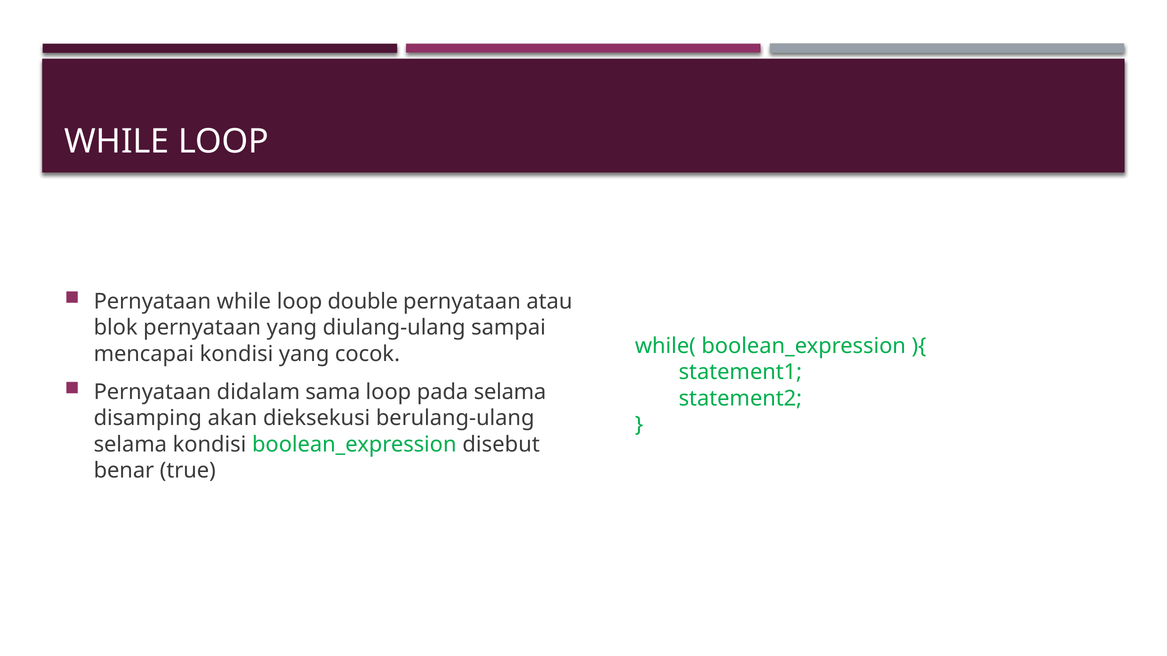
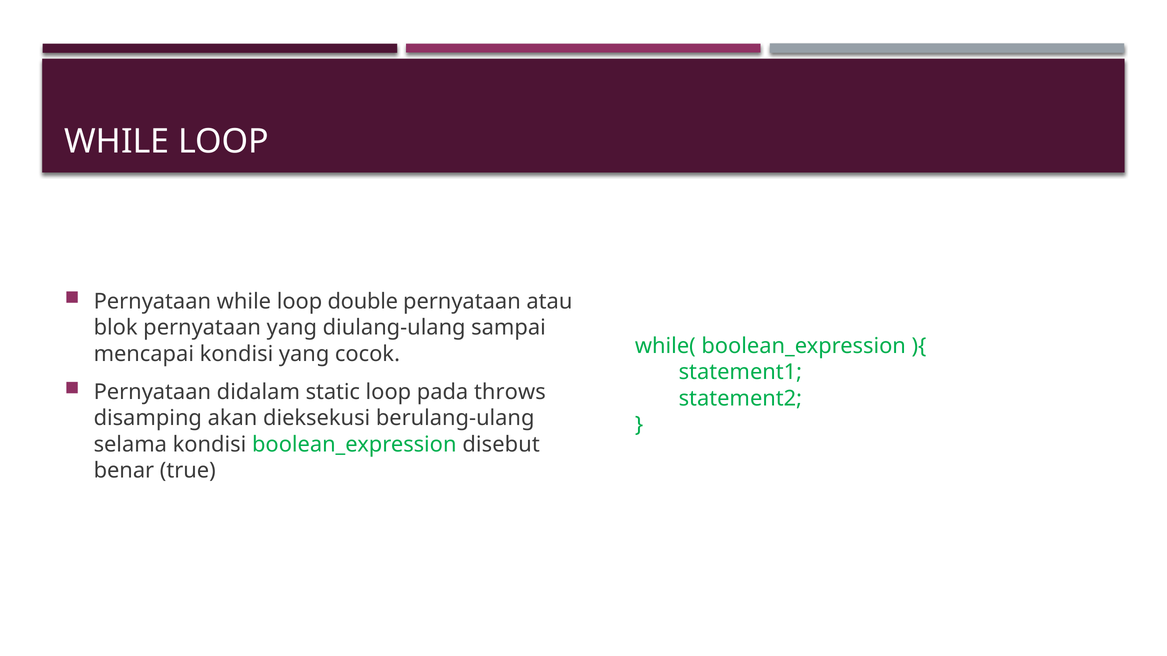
sama: sama -> static (333, 392)
pada selama: selama -> throws (510, 392)
